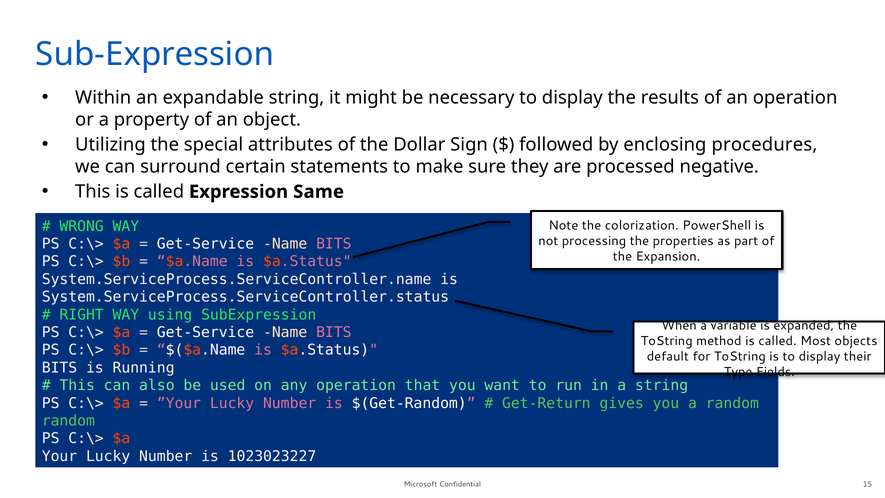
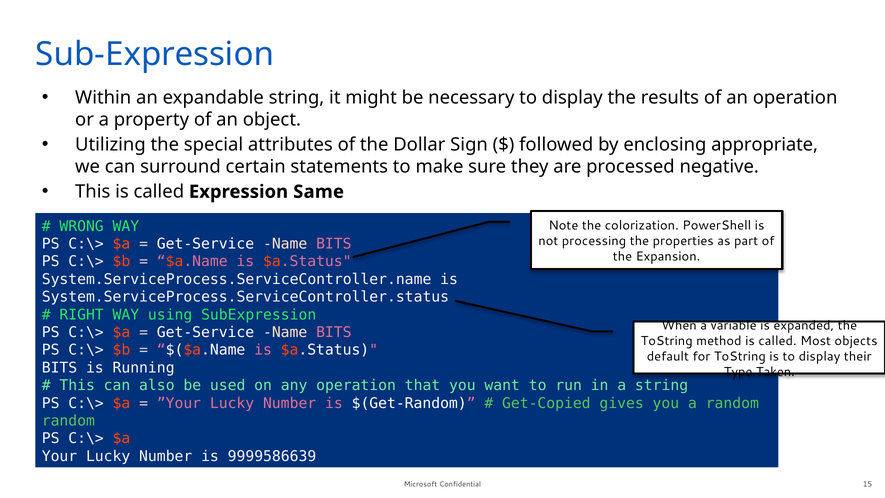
procedures: procedures -> appropriate (765, 145)
Fields: Fields -> Taken (775, 372)
Get-Return: Get-Return -> Get-Copied (546, 403)
1023023227: 1023023227 -> 9999586639 (272, 456)
